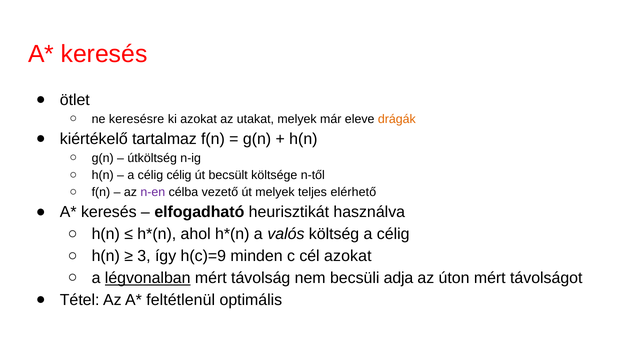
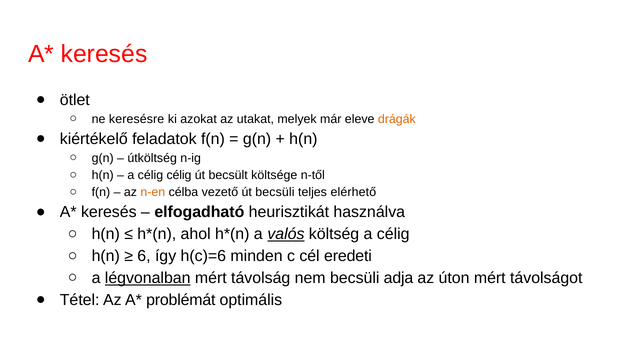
tartalmaz: tartalmaz -> feladatok (164, 139)
n-en colour: purple -> orange (153, 192)
út melyek: melyek -> becsüli (275, 192)
valós underline: none -> present (286, 234)
3: 3 -> 6 (144, 256)
h(c)=9: h(c)=9 -> h(c)=6 (203, 256)
cél azokat: azokat -> eredeti (348, 256)
feltétlenül: feltétlenül -> problémát (181, 300)
